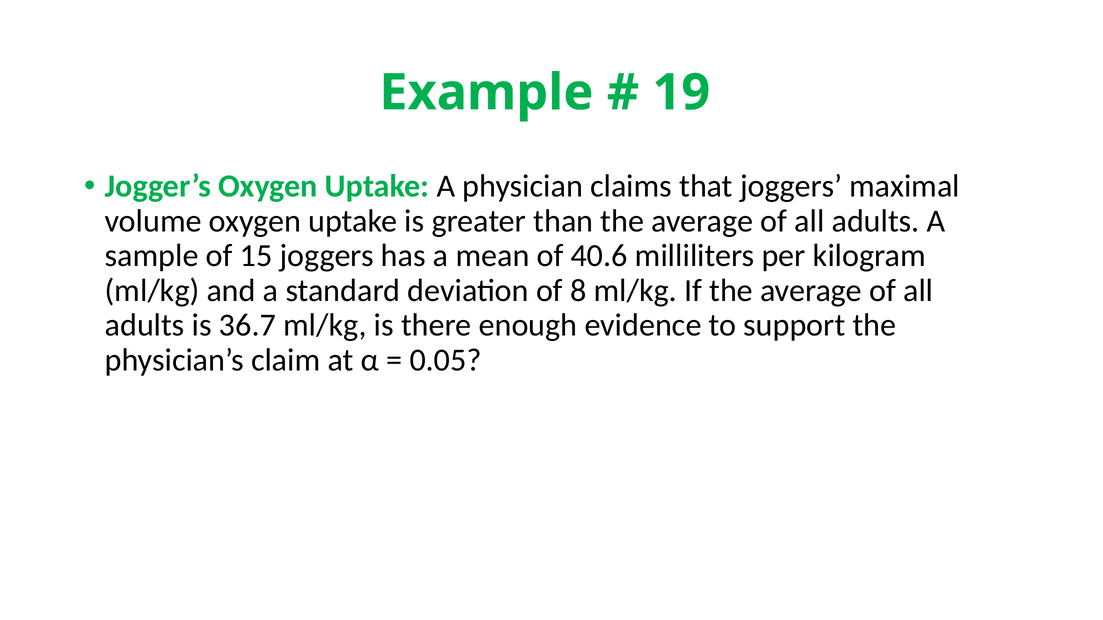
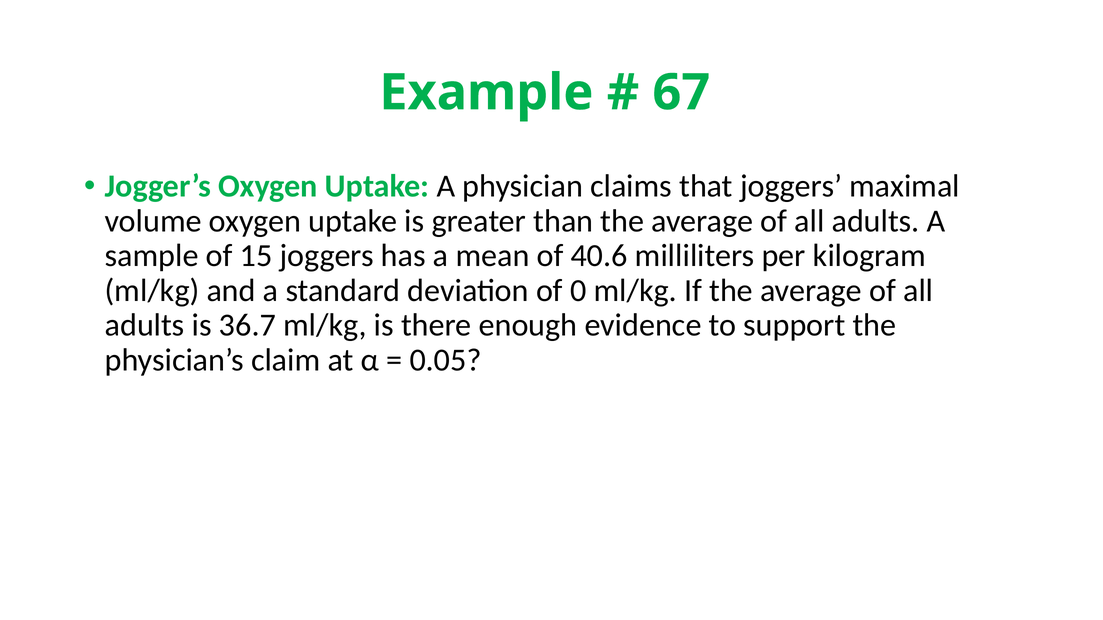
19: 19 -> 67 (681, 93)
8: 8 -> 0 (578, 291)
